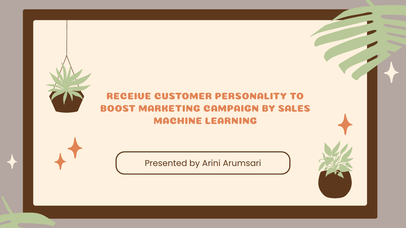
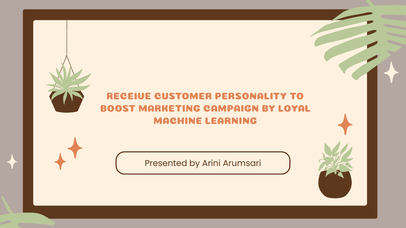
SALES: SALES -> LOYAL (294, 109)
